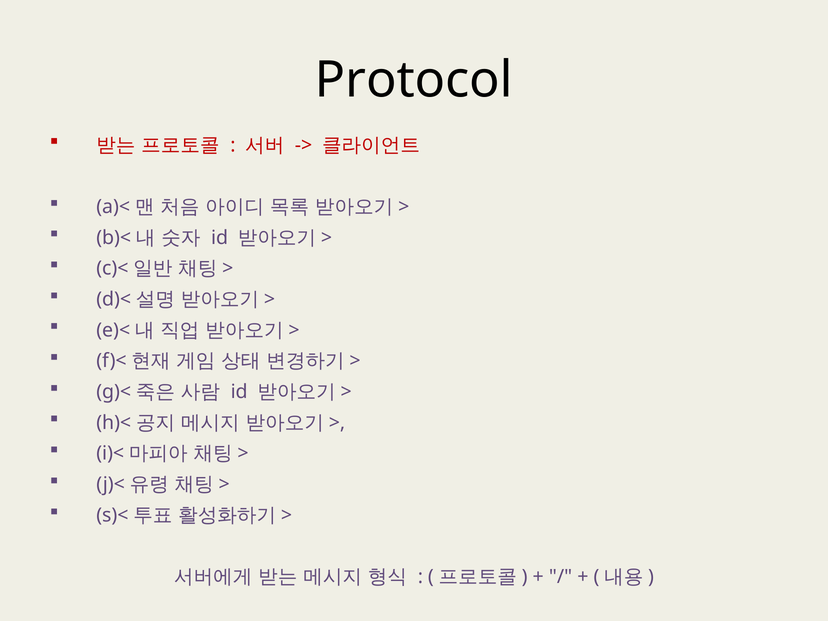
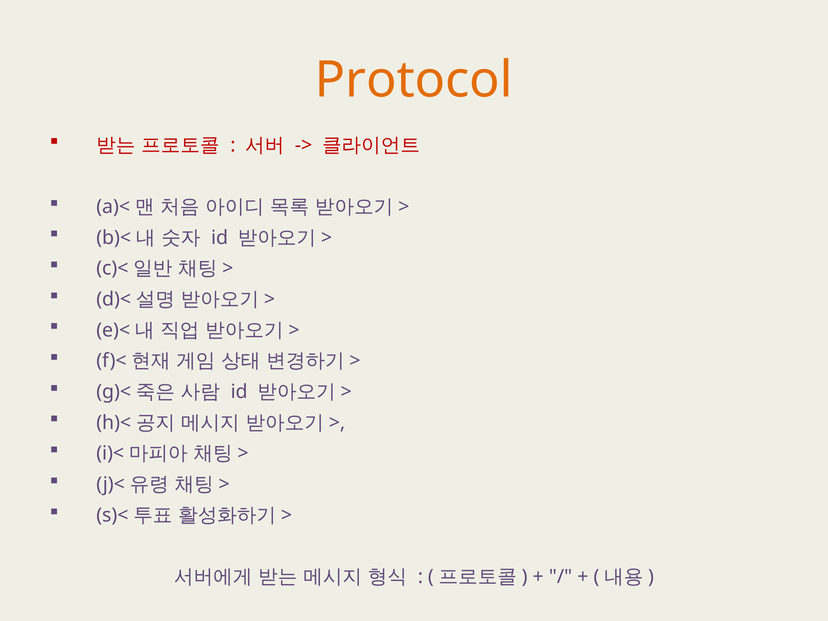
Protocol colour: black -> orange (414, 80)
